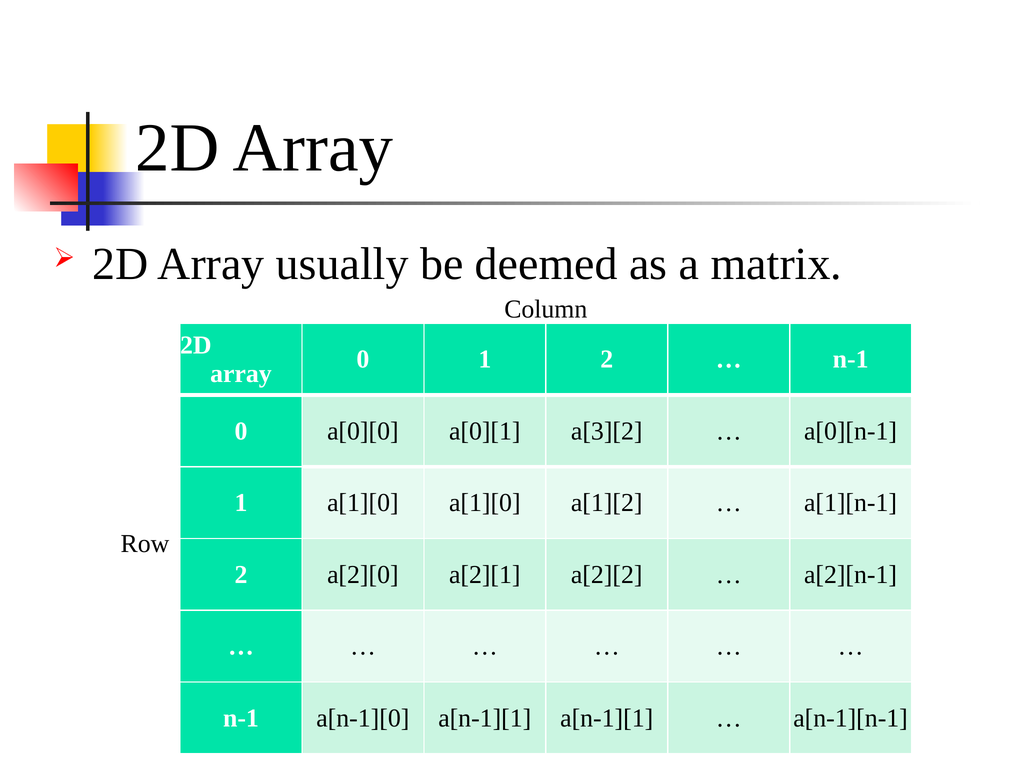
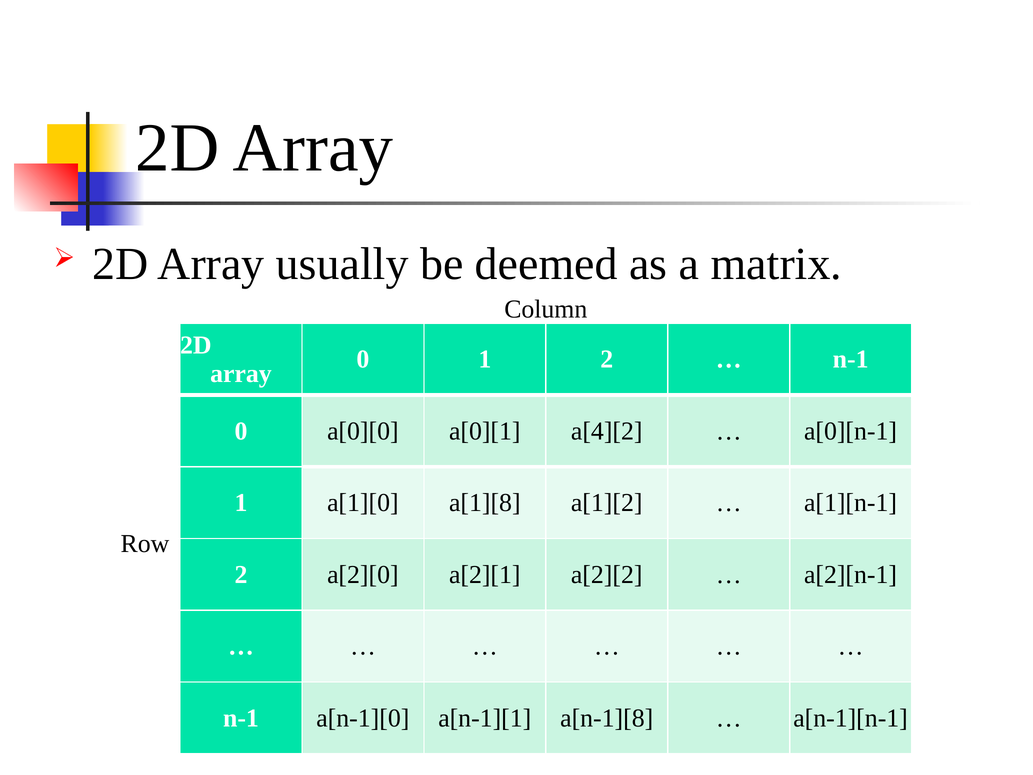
a[3][2: a[3][2 -> a[4][2 (607, 431)
a[1][0 a[1][0: a[1][0 -> a[1][8 (485, 503)
a[n-1][1 a[n-1][1: a[n-1][1 -> a[n-1][8 (607, 718)
